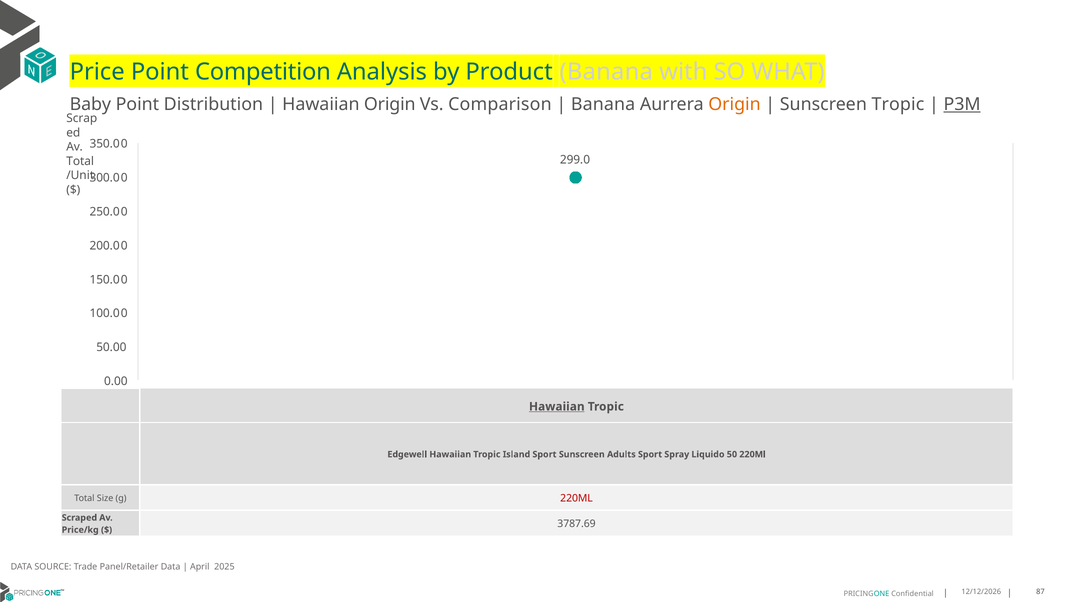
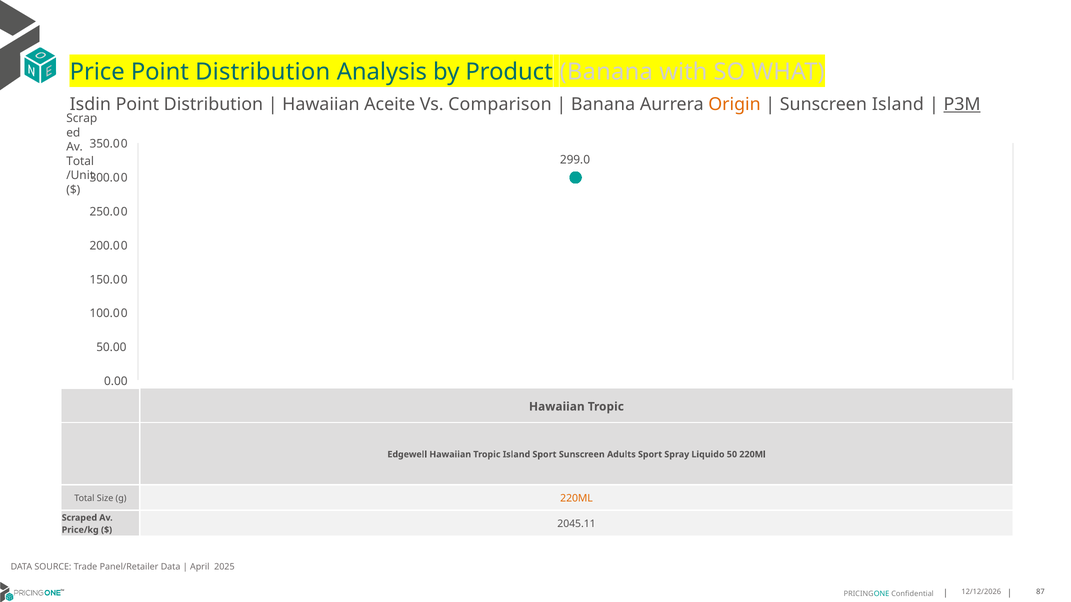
Price Point Competition: Competition -> Distribution (263, 72)
Baby: Baby -> Isdin (90, 104)
Hawaiian Origin: Origin -> Aceite (390, 104)
Sunscreen Tropic: Tropic -> Island (898, 104)
Hawaiian underline: present -> none (557, 407)
220ML colour: red -> orange (577, 499)
3787.69: 3787.69 -> 2045.11 (576, 524)
